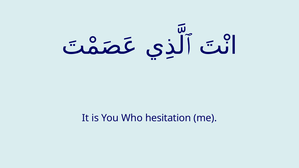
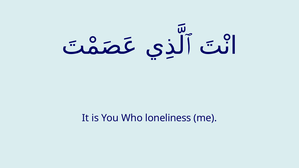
hesitation: hesitation -> loneliness (168, 118)
